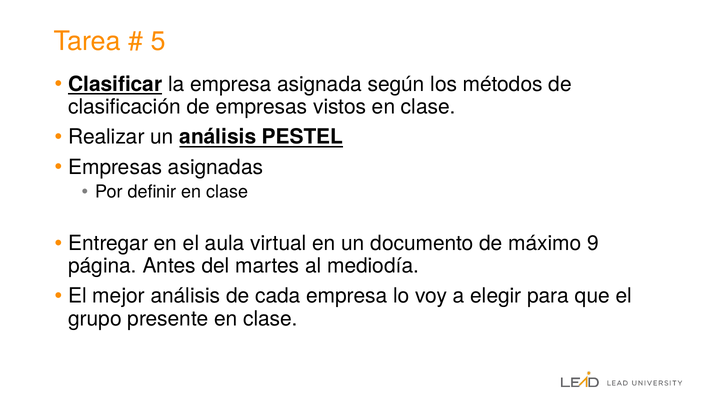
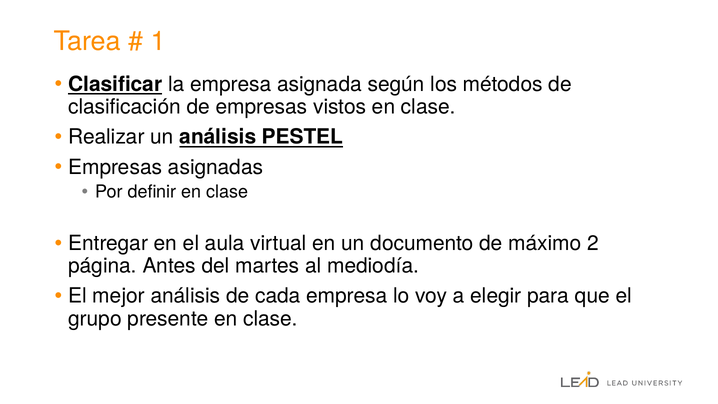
5: 5 -> 1 (158, 41)
9: 9 -> 2 (593, 243)
